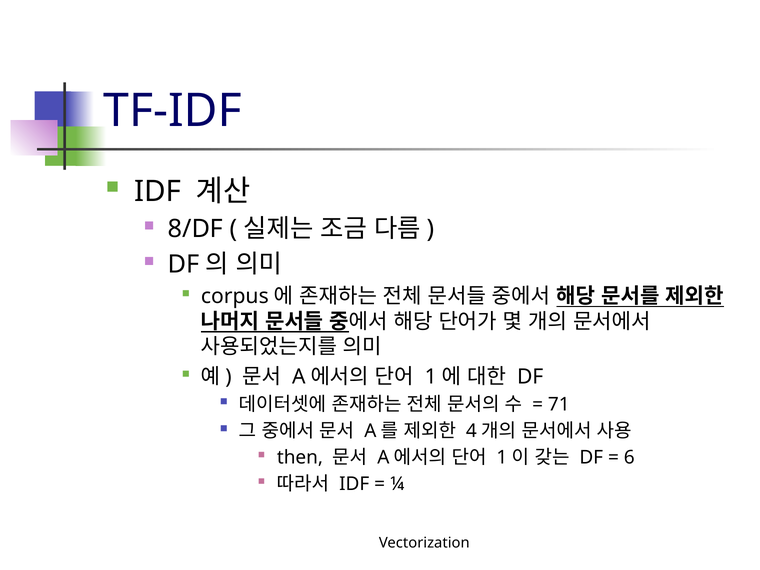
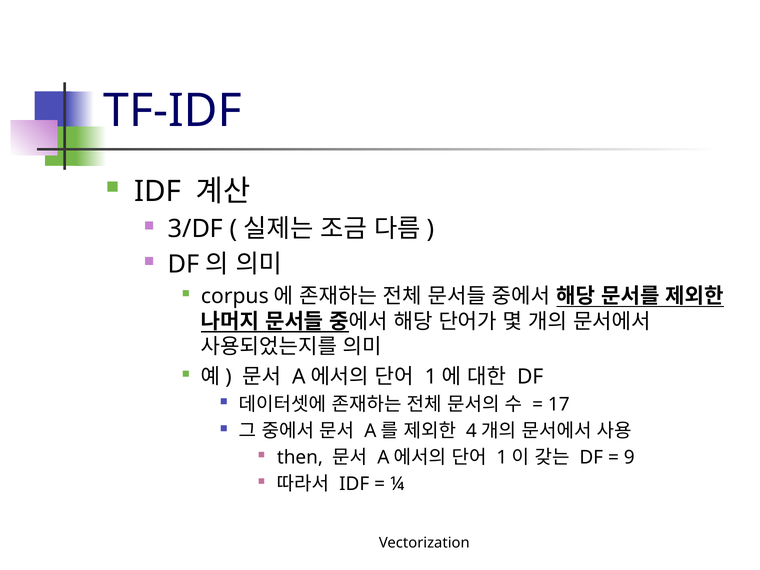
8/DF: 8/DF -> 3/DF (195, 229)
71: 71 -> 17 (559, 404)
6: 6 -> 9 (629, 457)
